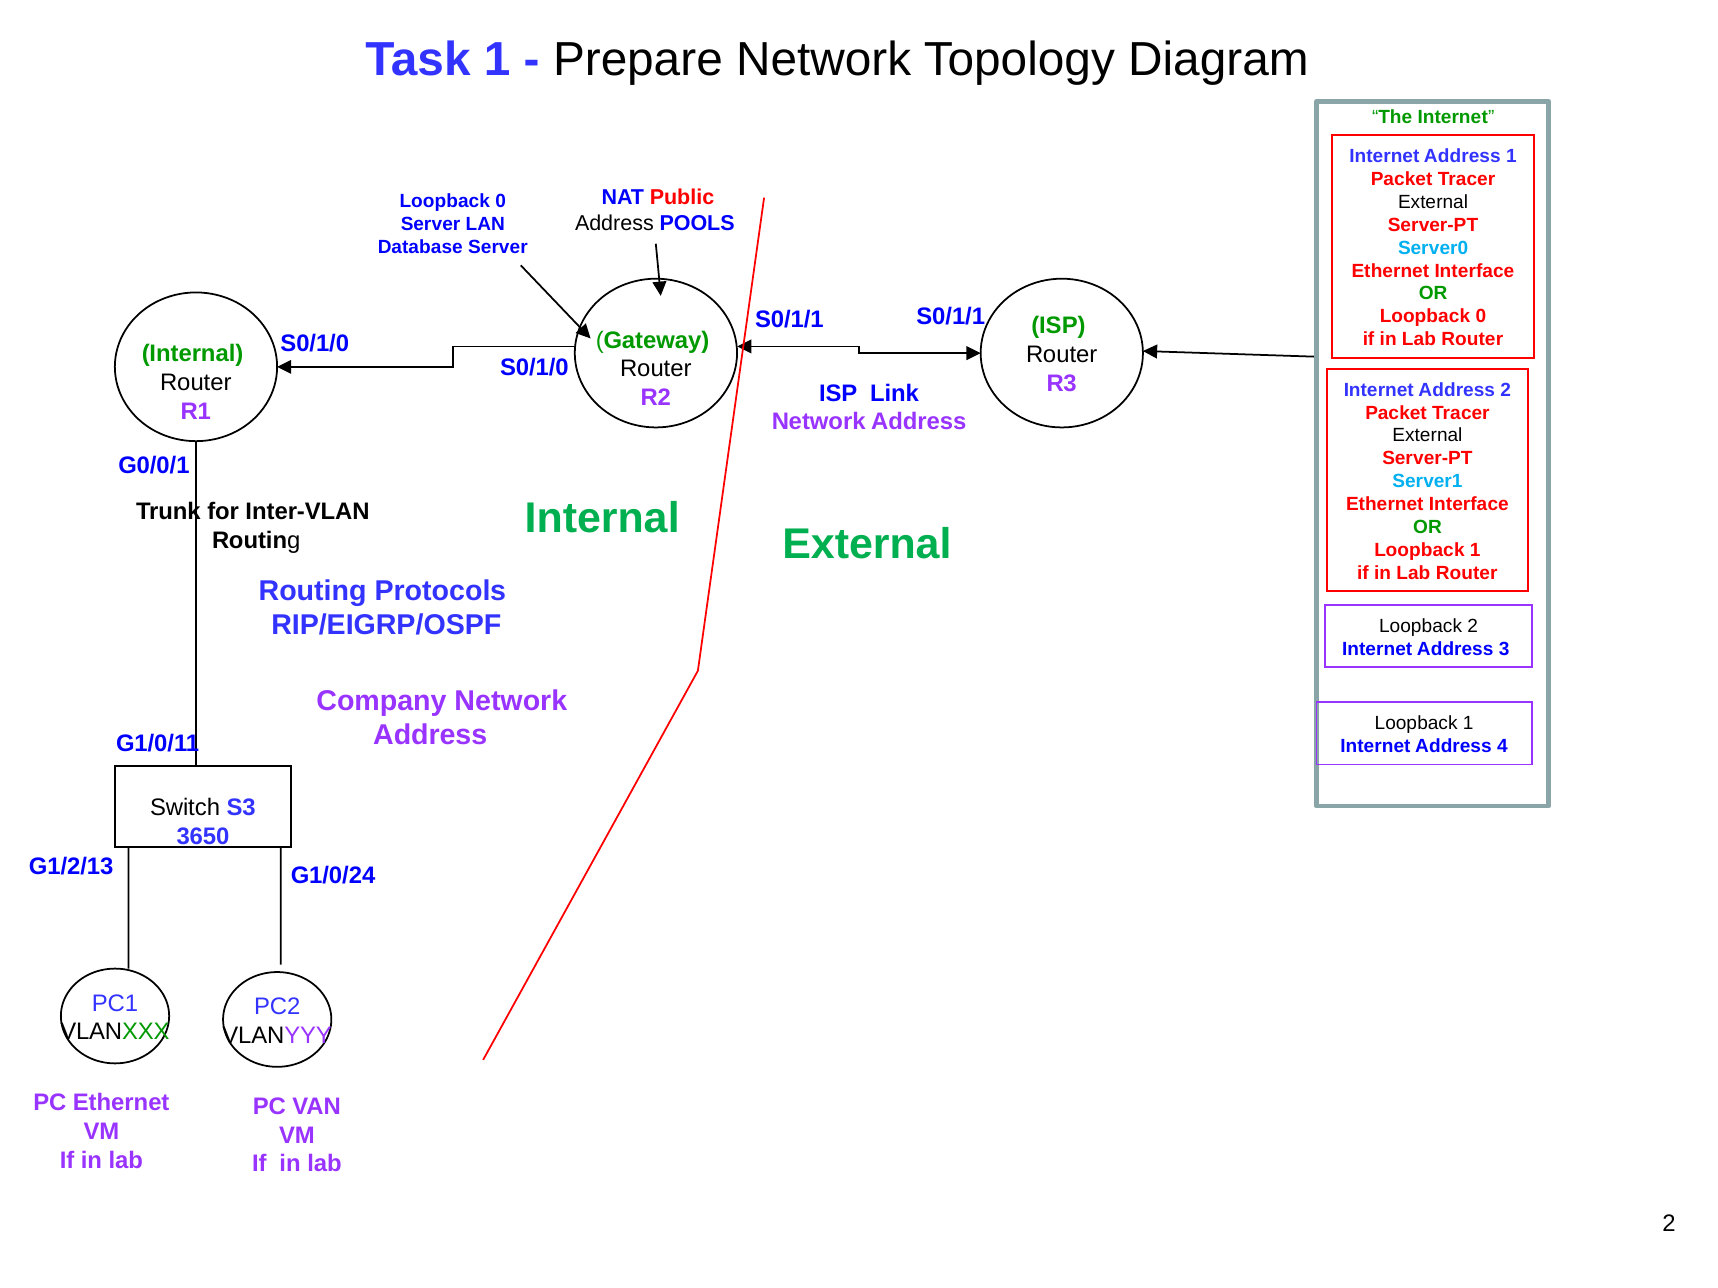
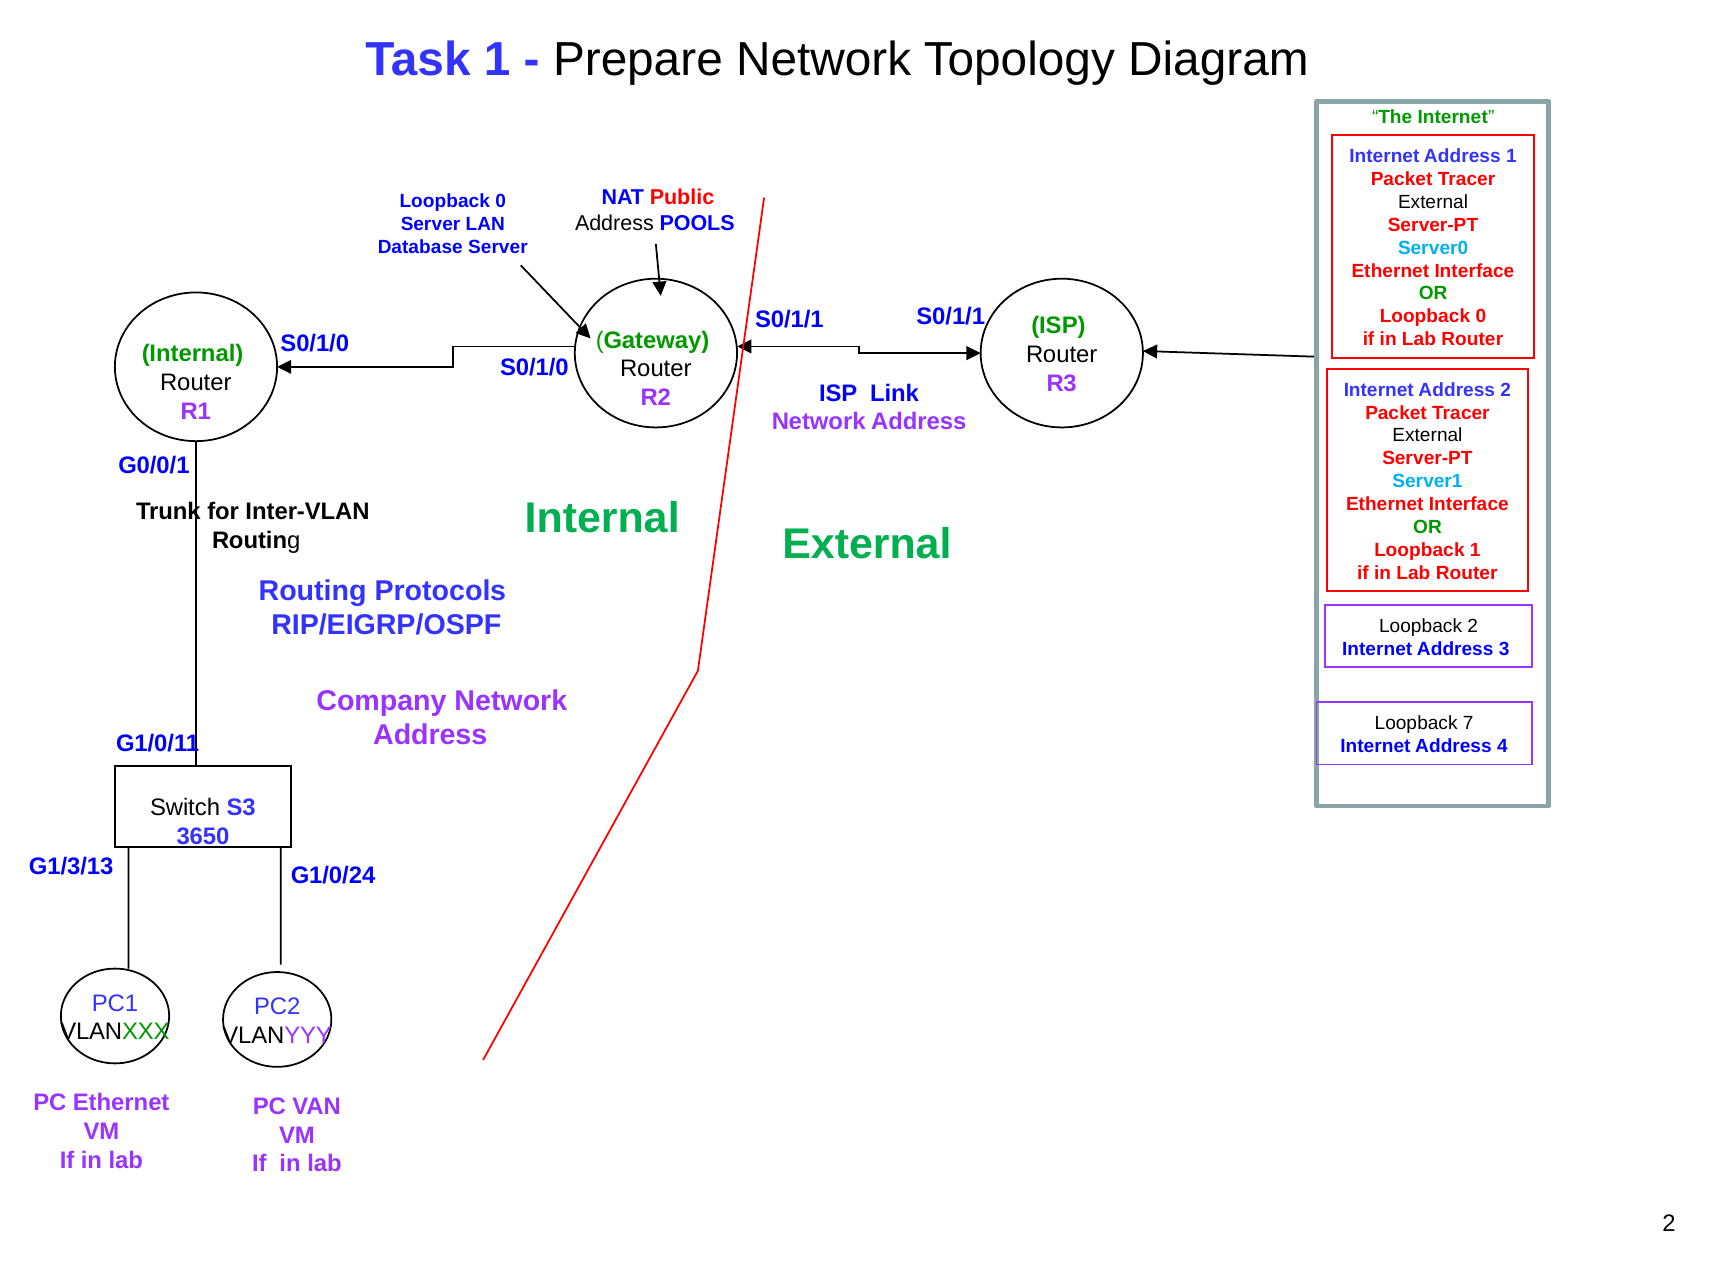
1: 1 -> 7 (1468, 724)
G1/2/13: G1/2/13 -> G1/3/13 (71, 867)
